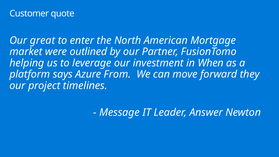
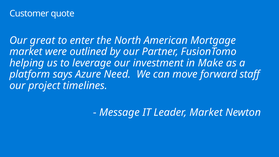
When: When -> Make (211, 63)
From: From -> Need (117, 74)
they: they -> staff (250, 74)
Leader Answer: Answer -> Market (206, 112)
